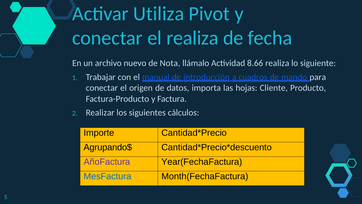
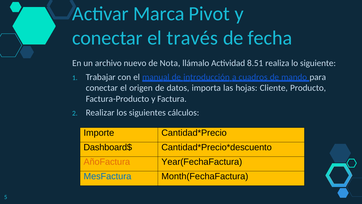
Utiliza: Utiliza -> Marca (159, 14)
el realiza: realiza -> través (192, 38)
8.66: 8.66 -> 8.51 (255, 63)
Agrupando$: Agrupando$ -> Dashboard$ (108, 147)
AñoFactura colour: purple -> orange (107, 162)
